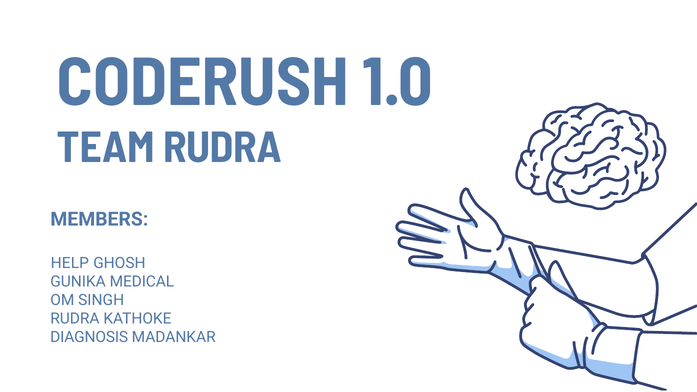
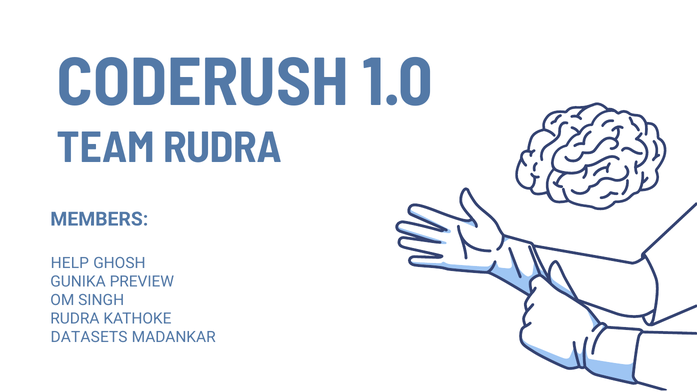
MEDICAL: MEDICAL -> PREVIEW (142, 282)
DIAGNOSIS: DIAGNOSIS -> DATASETS (89, 337)
